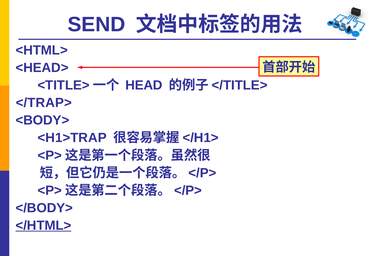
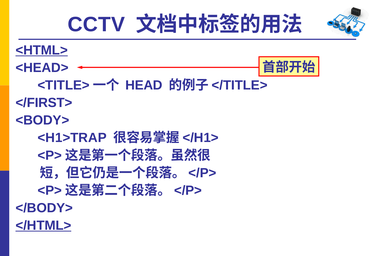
SEND: SEND -> CCTV (96, 25)
<HTML> underline: none -> present (42, 50)
</TRAP>: </TRAP> -> </FIRST> (44, 103)
